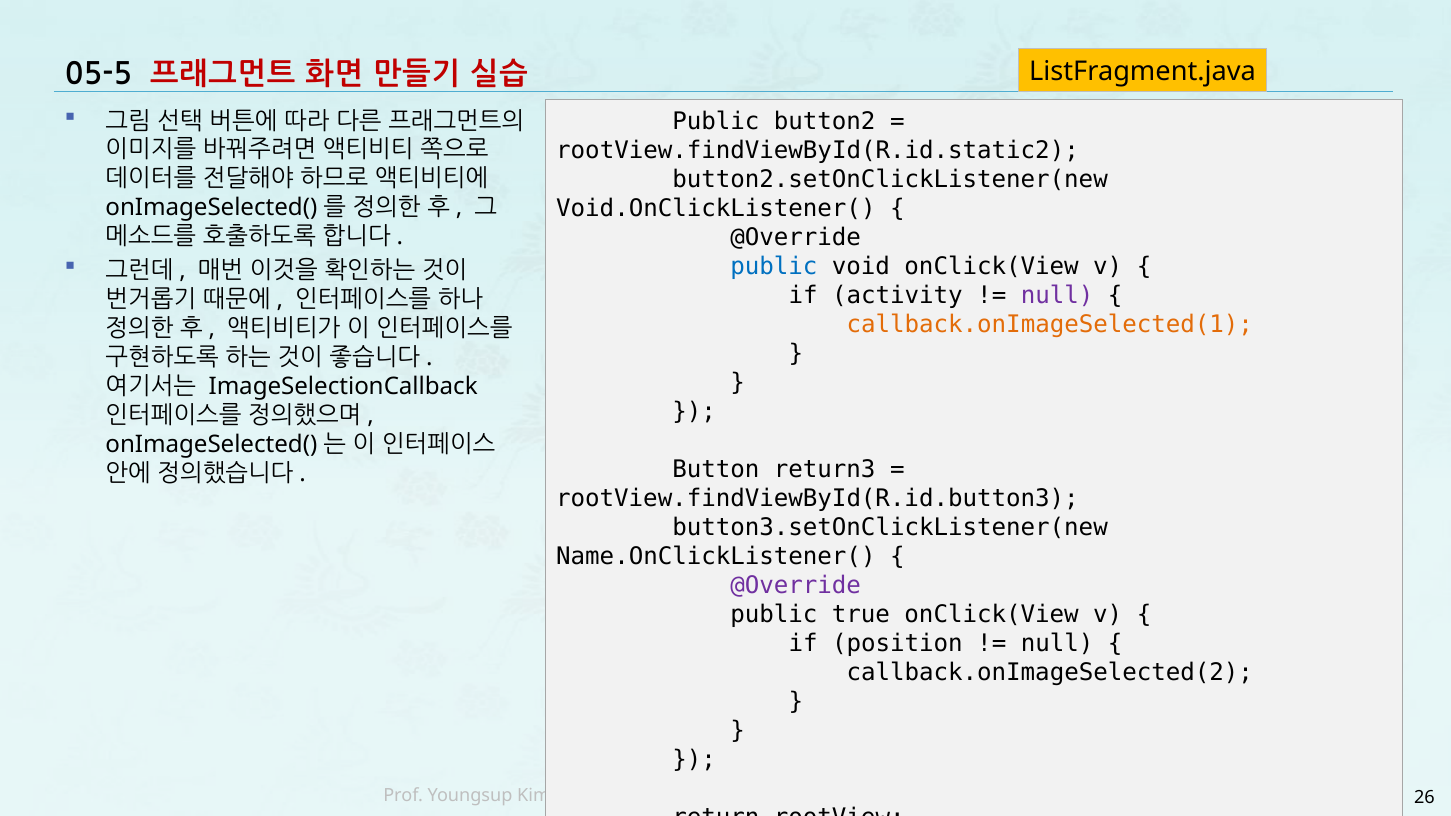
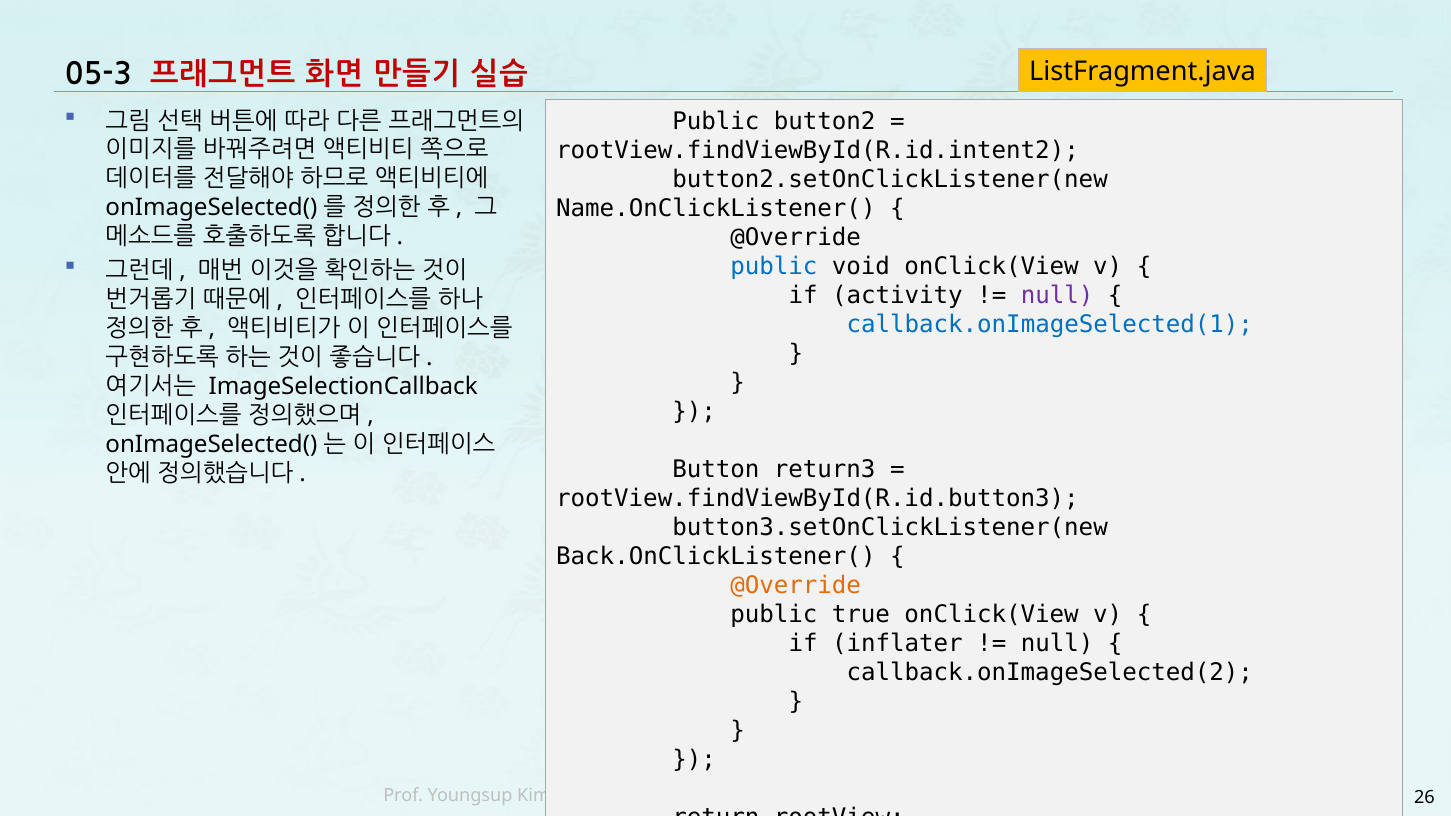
05-5: 05-5 -> 05-3 (99, 75)
rootView.findViewById(R.id.static2: rootView.findViewById(R.id.static2 -> rootView.findViewById(R.id.intent2 (818, 150)
Void.OnClickListener(: Void.OnClickListener( -> Name.OnClickListener( (716, 208)
callback.onImageSelected(1 colour: orange -> blue (1050, 324)
Name.OnClickListener(: Name.OnClickListener( -> Back.OnClickListener( (716, 556)
@Override colour: purple -> orange (796, 585)
position: position -> inflater (897, 643)
